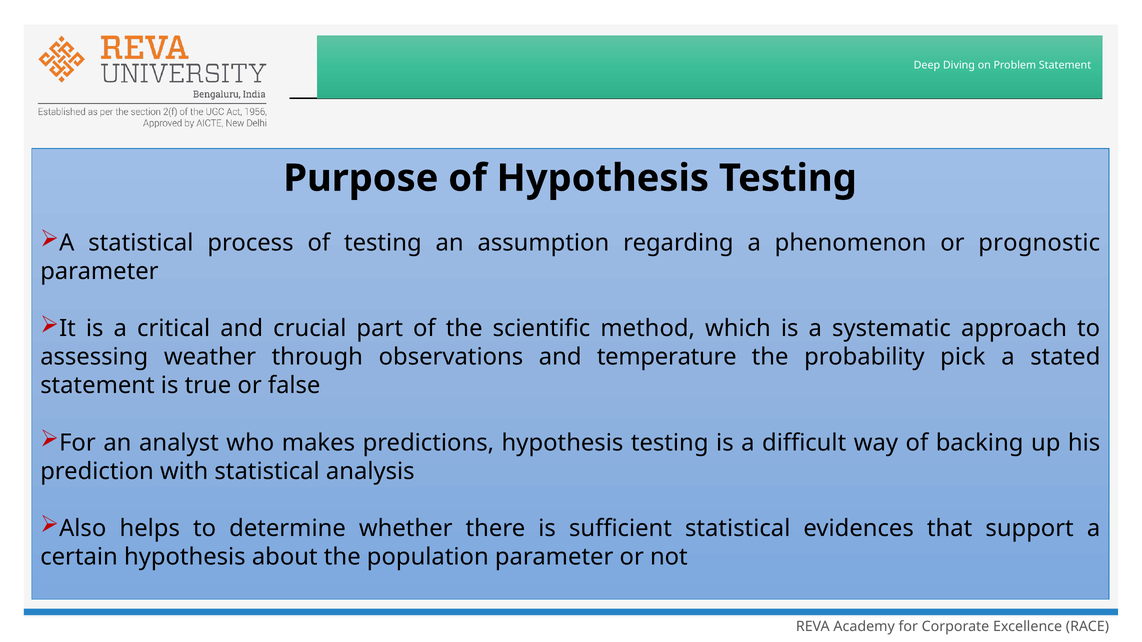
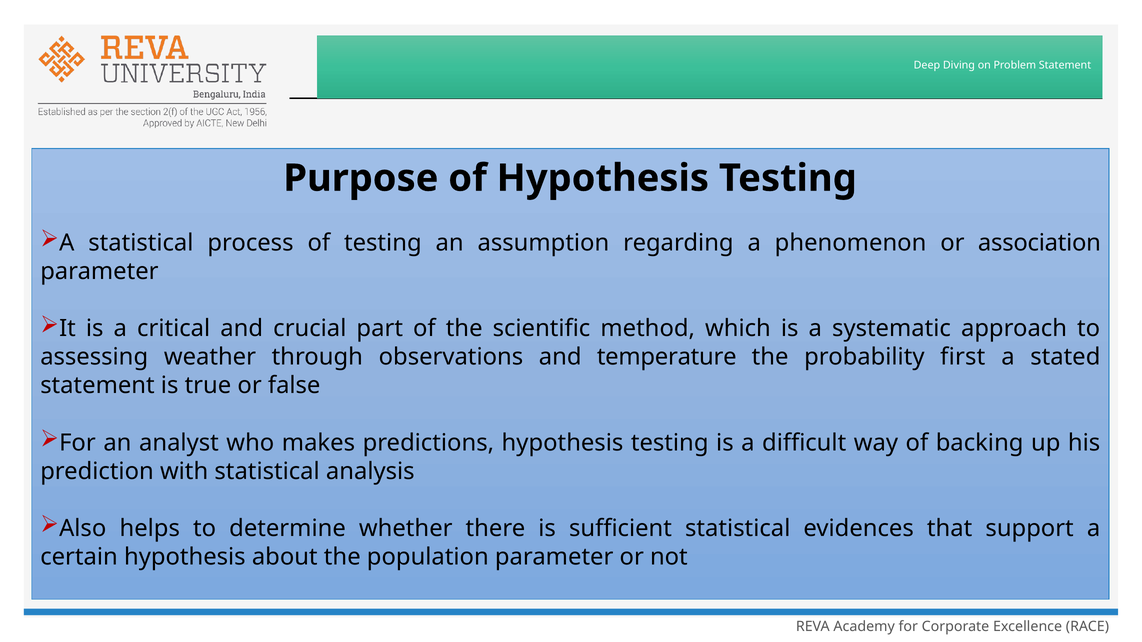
prognostic: prognostic -> association (1039, 243)
pick: pick -> first (963, 357)
